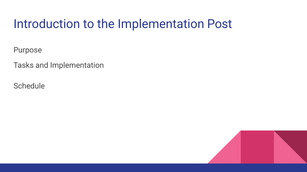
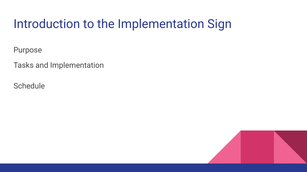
Post: Post -> Sign (220, 24)
